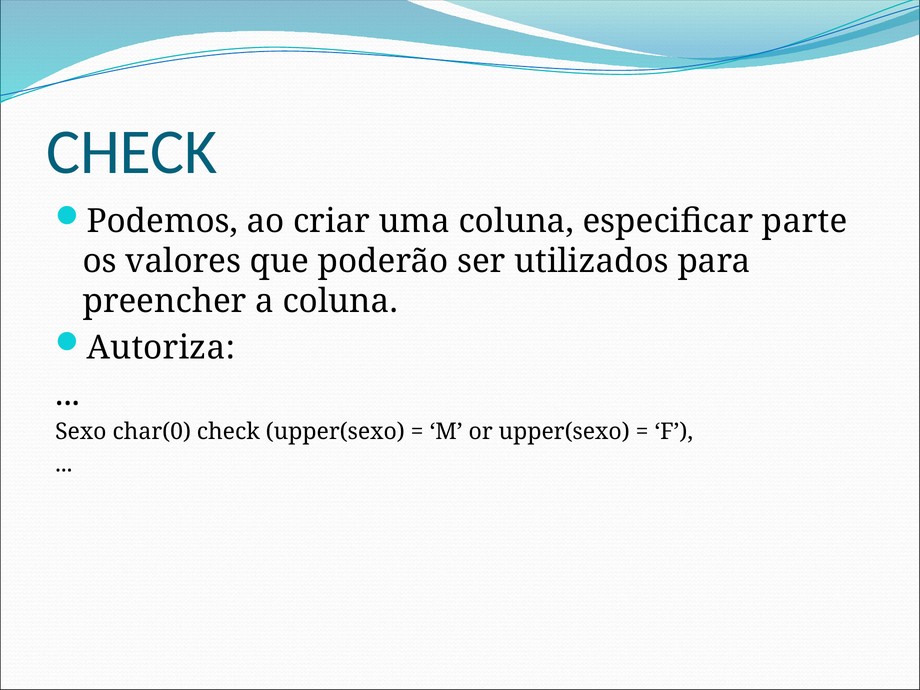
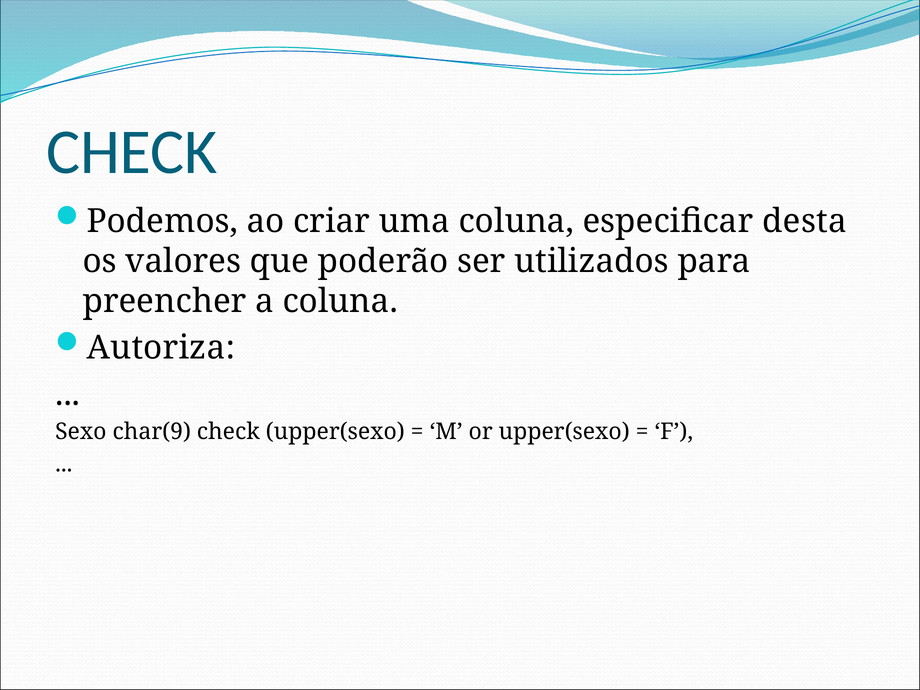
parte: parte -> desta (805, 222)
char(0: char(0 -> char(9 (152, 432)
